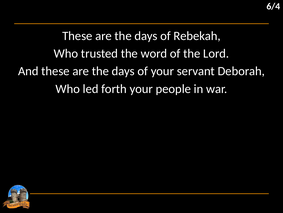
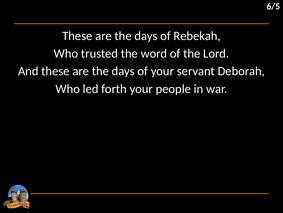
6/4: 6/4 -> 6/5 (273, 6)
